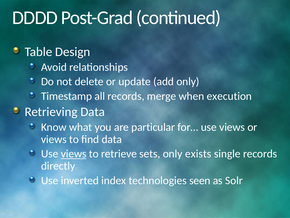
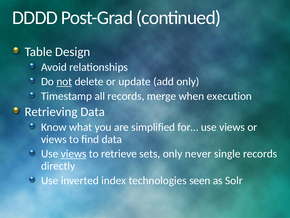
not underline: none -> present (64, 81)
particular: particular -> simplified (153, 127)
exists: exists -> never (198, 153)
